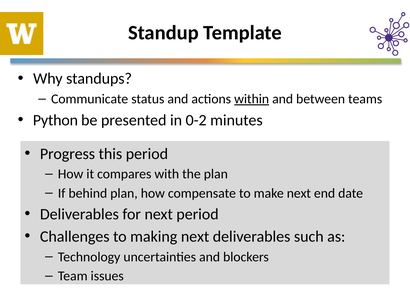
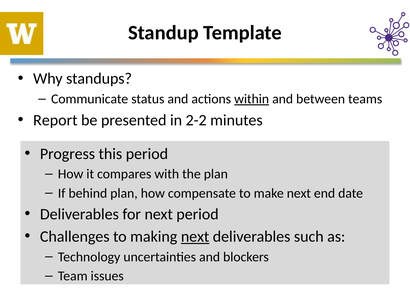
Python: Python -> Report (55, 120)
0-2: 0-2 -> 2-2 (196, 120)
next underline: none -> present (195, 237)
